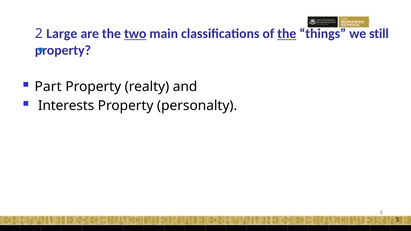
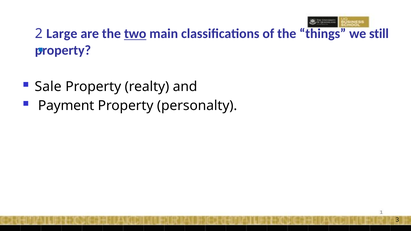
the underline: present -> none (287, 34)
Part: Part -> Sale (48, 87)
Interests: Interests -> Payment (66, 106)
